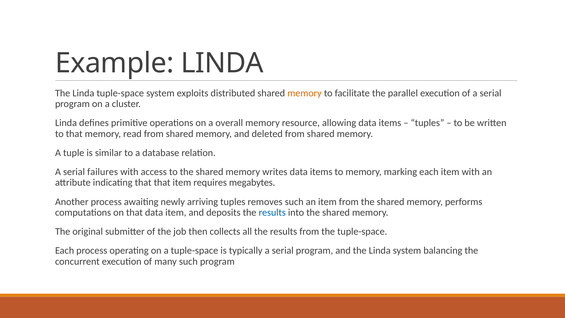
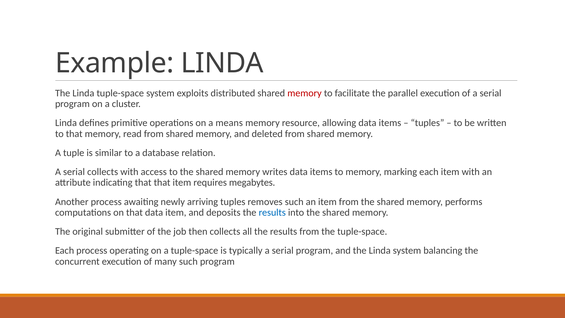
memory colour: orange -> red (305, 93)
overall: overall -> means (229, 123)
serial failures: failures -> collects (103, 172)
